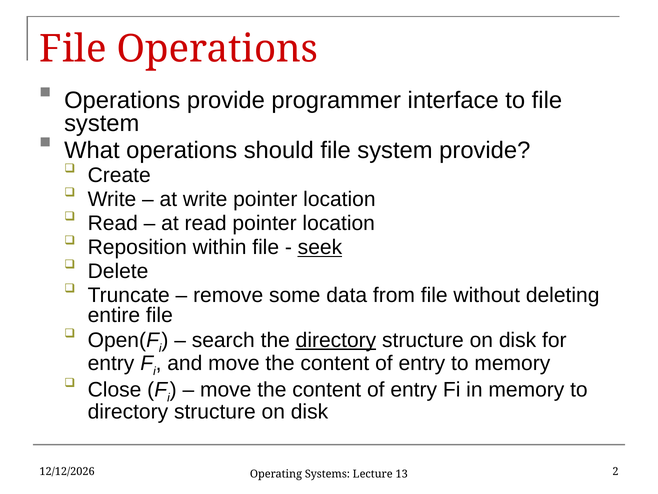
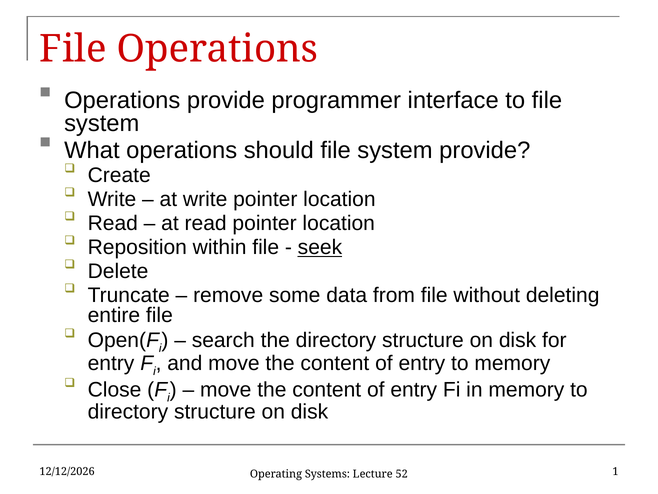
directory underline: present -> none (336, 340)
2: 2 -> 1 (616, 471)
13: 13 -> 52 (402, 473)
